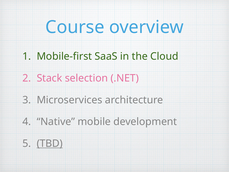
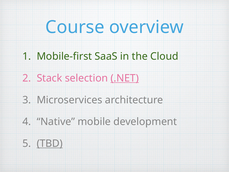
.NET underline: none -> present (125, 78)
